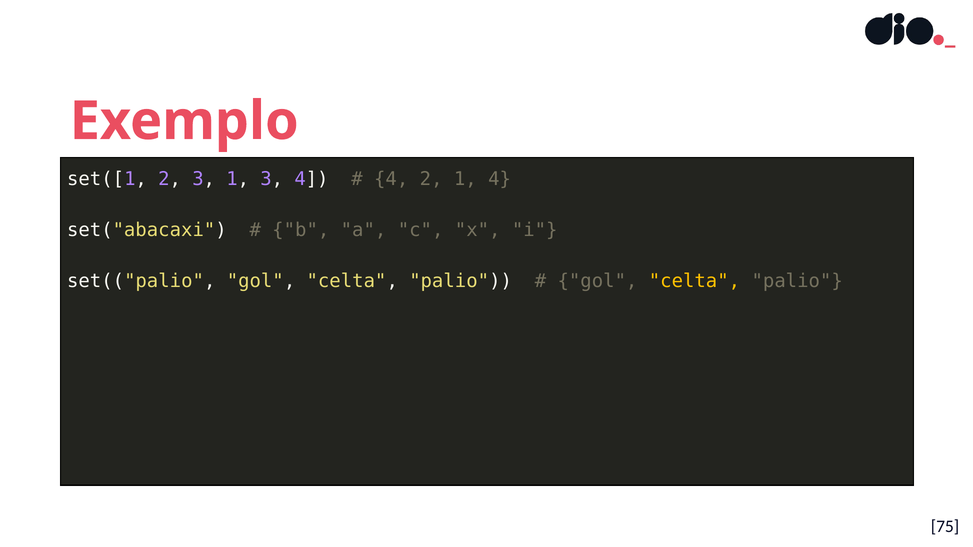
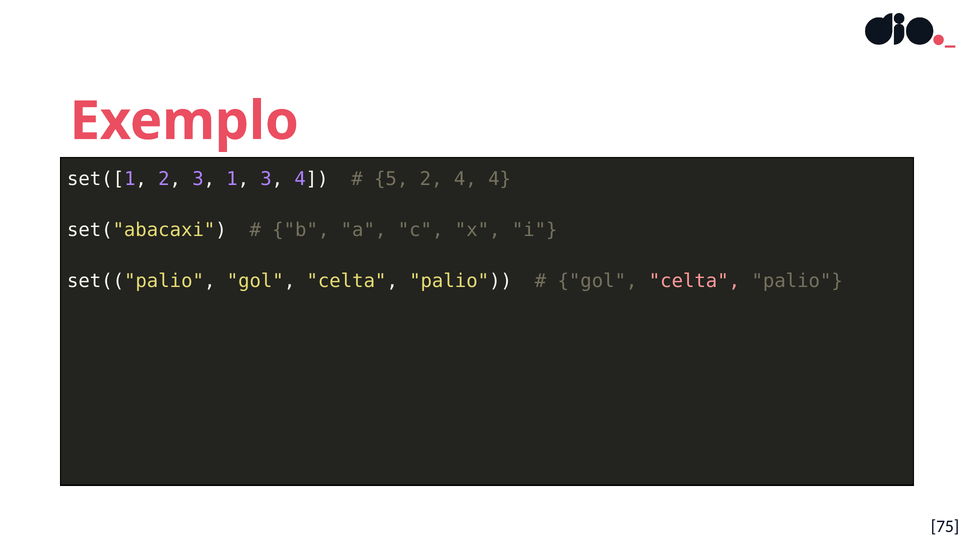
4: 4 -> 5 (391, 179)
2 1: 1 -> 4 (465, 179)
celta colour: yellow -> pink (694, 281)
